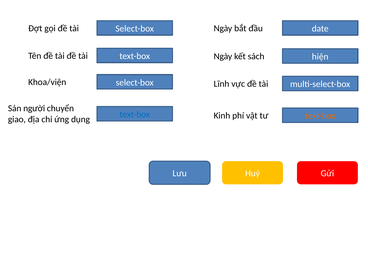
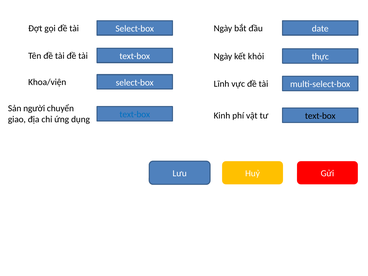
sách: sách -> khỏi (256, 56)
hiện: hiện -> thực (320, 57)
text-box colour: orange -> black (320, 116)
